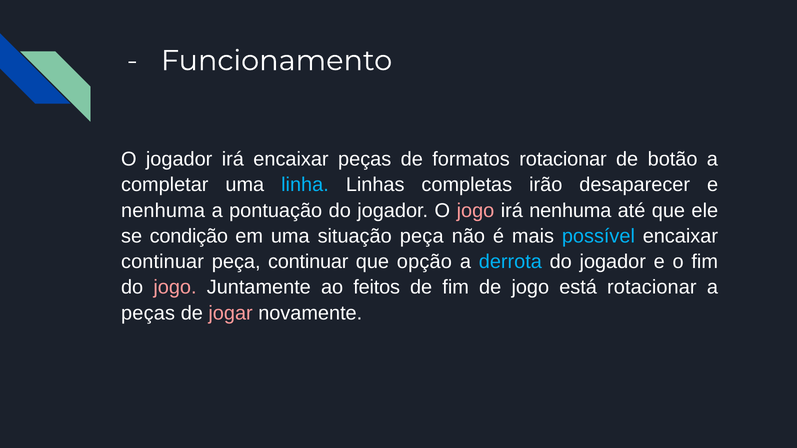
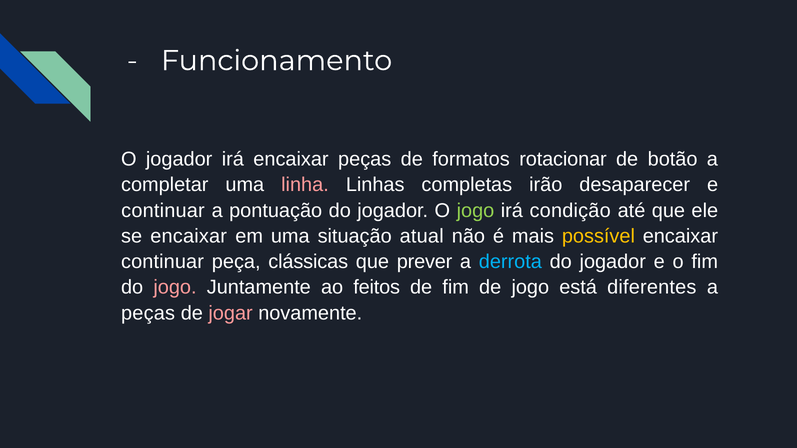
linha colour: light blue -> pink (305, 185)
nenhuma: nenhuma -> continuar (163, 211)
jogo colour: pink -> light green (475, 211)
irá nenhuma: nenhuma -> condição (570, 211)
se condição: condição -> encaixar (189, 236)
situação peça: peça -> atual (422, 236)
possível colour: light blue -> yellow (598, 236)
peça continuar: continuar -> clássicas (308, 262)
opção: opção -> prever (425, 262)
está rotacionar: rotacionar -> diferentes (652, 288)
